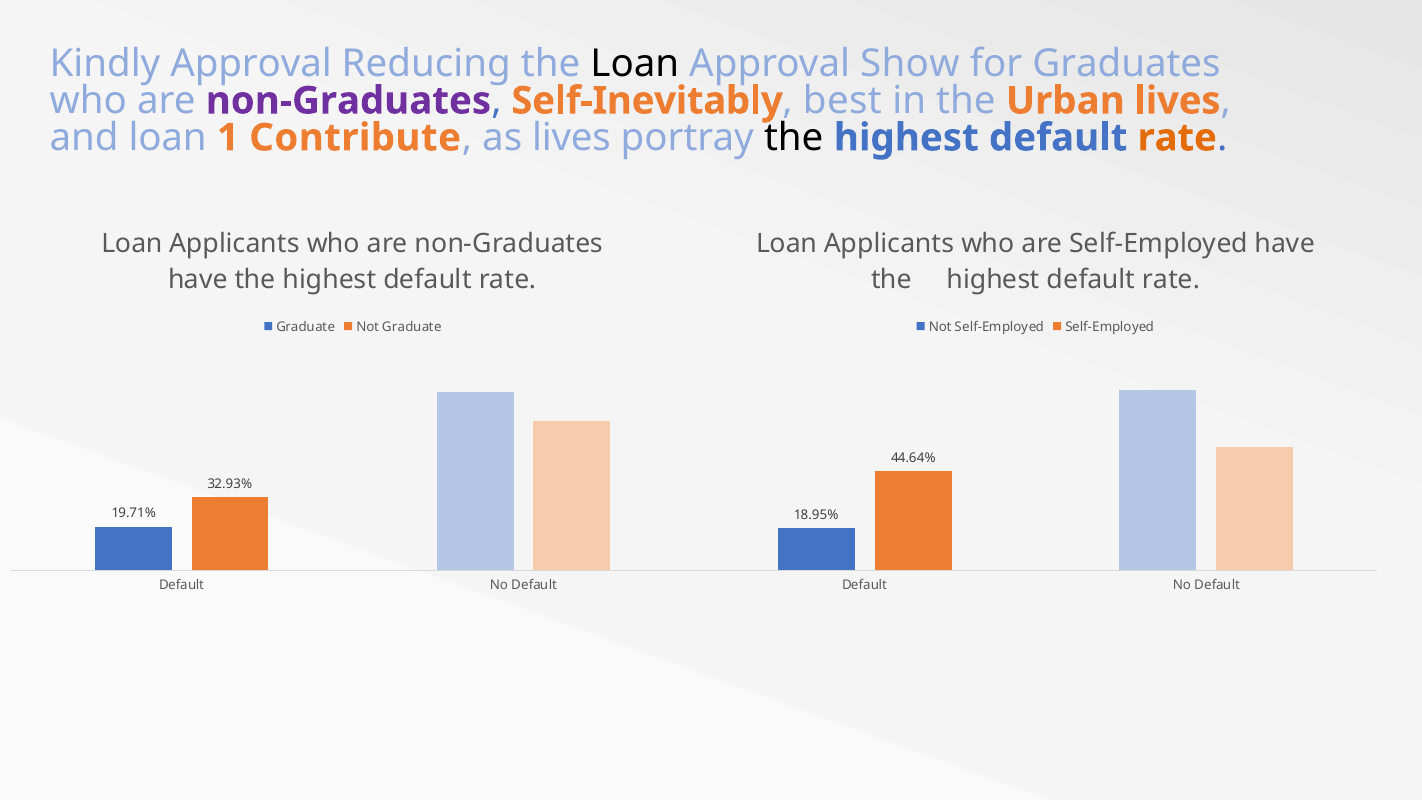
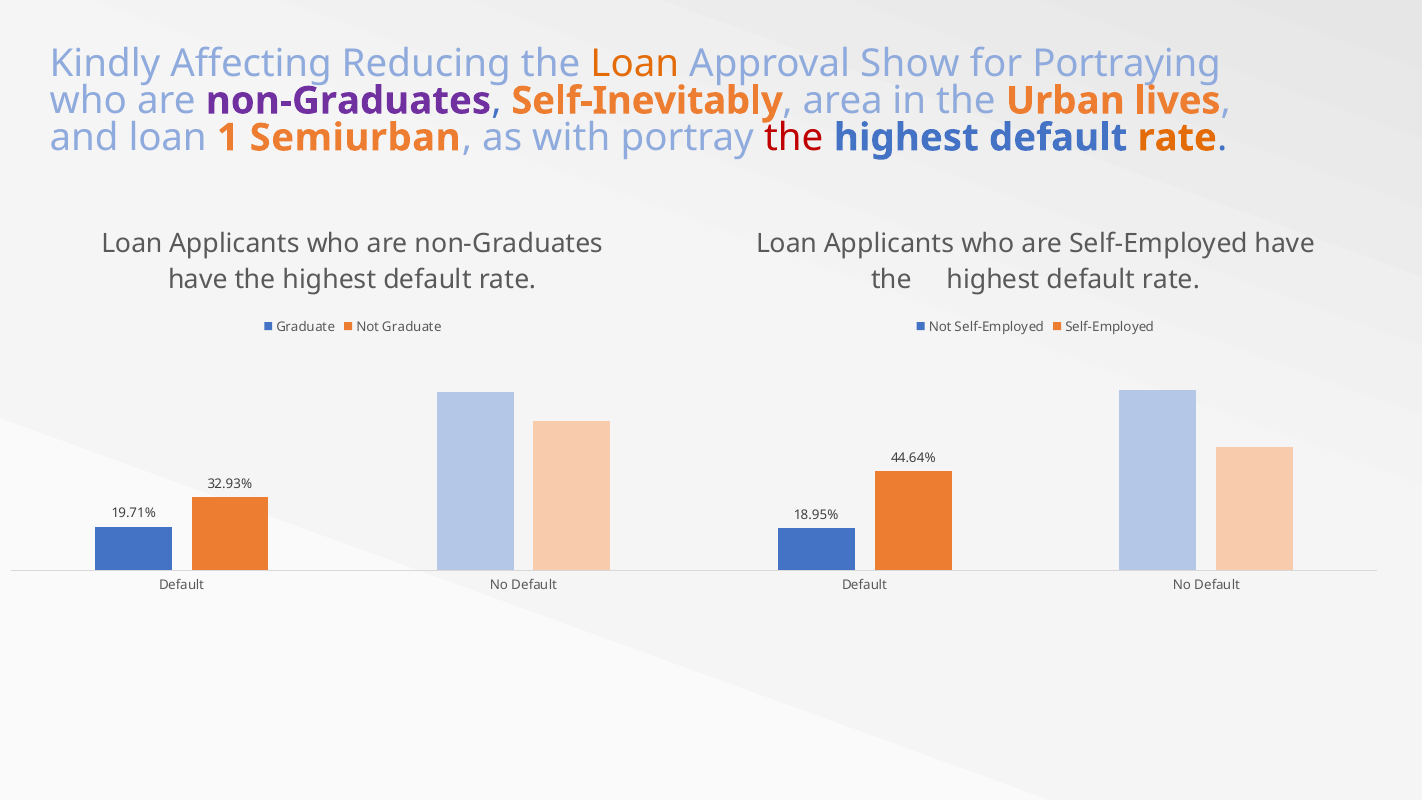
Kindly Approval: Approval -> Affecting (251, 64)
Loan colour: black -> orange (635, 64)
Graduates: Graduates -> Portraying (1127, 64)
best: best -> area (843, 101)
Contribute: Contribute -> Semiurban (355, 138)
as lives: lives -> with (571, 138)
the colour: black -> red (794, 138)
